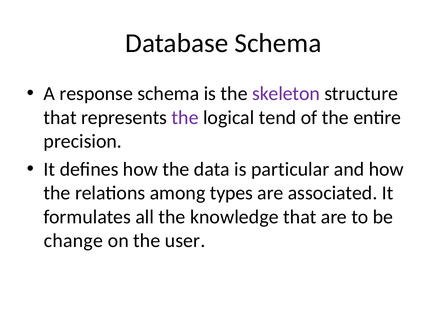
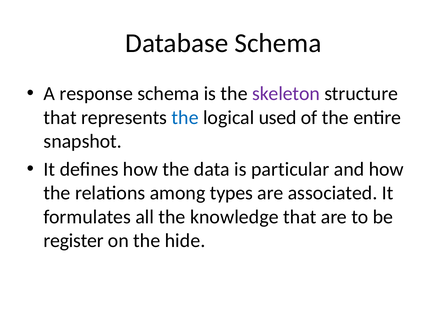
the colour: purple -> blue (185, 118)
tend: tend -> used (278, 118)
precision: precision -> snapshot (83, 141)
change: change -> register (74, 241)
user: user -> hide (185, 241)
